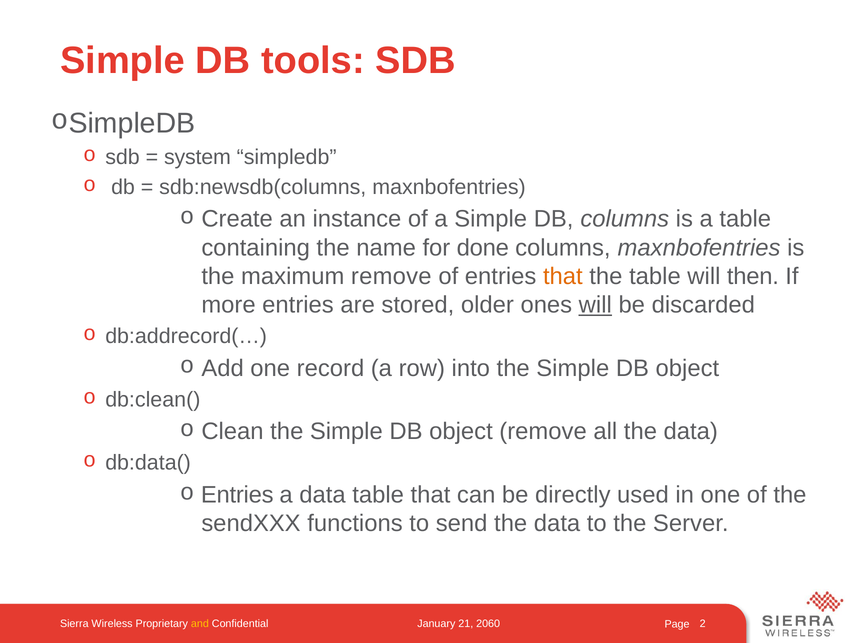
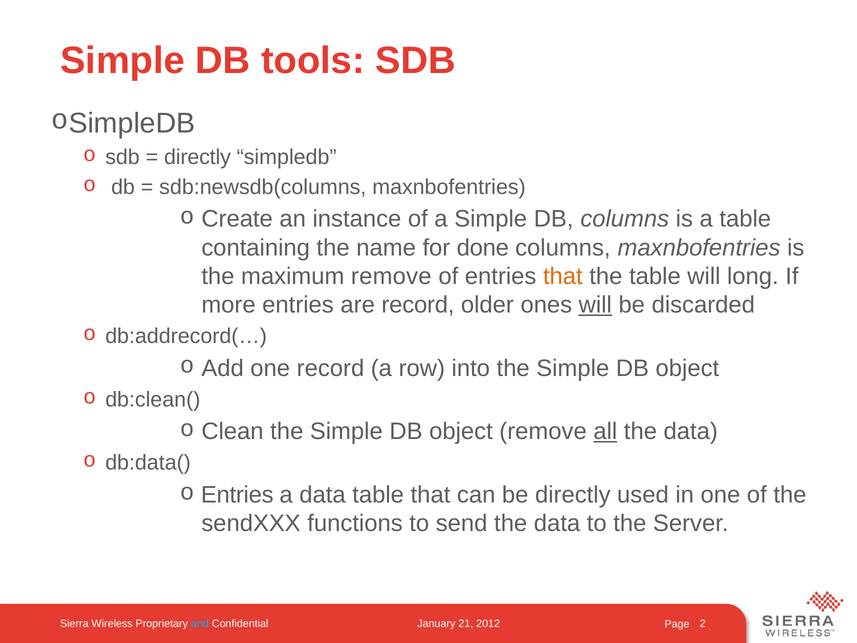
system: system -> directly (197, 157)
then: then -> long (753, 276)
are stored: stored -> record (418, 305)
all underline: none -> present (605, 431)
and colour: yellow -> light blue (200, 623)
2060: 2060 -> 2012 (488, 623)
